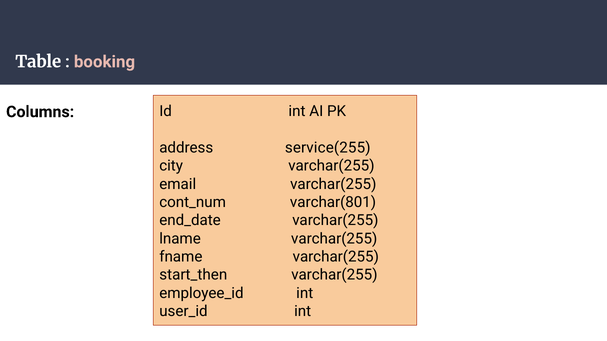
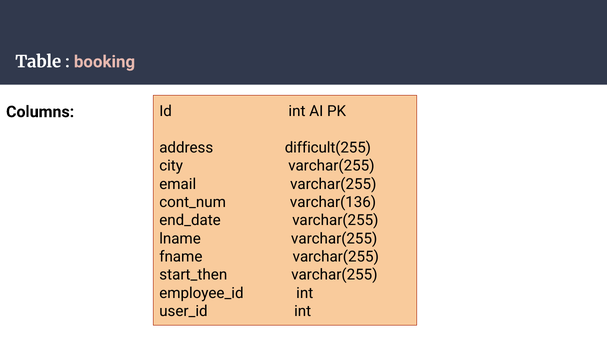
service(255: service(255 -> difficult(255 (328, 148)
varchar(801: varchar(801 -> varchar(136 (333, 203)
